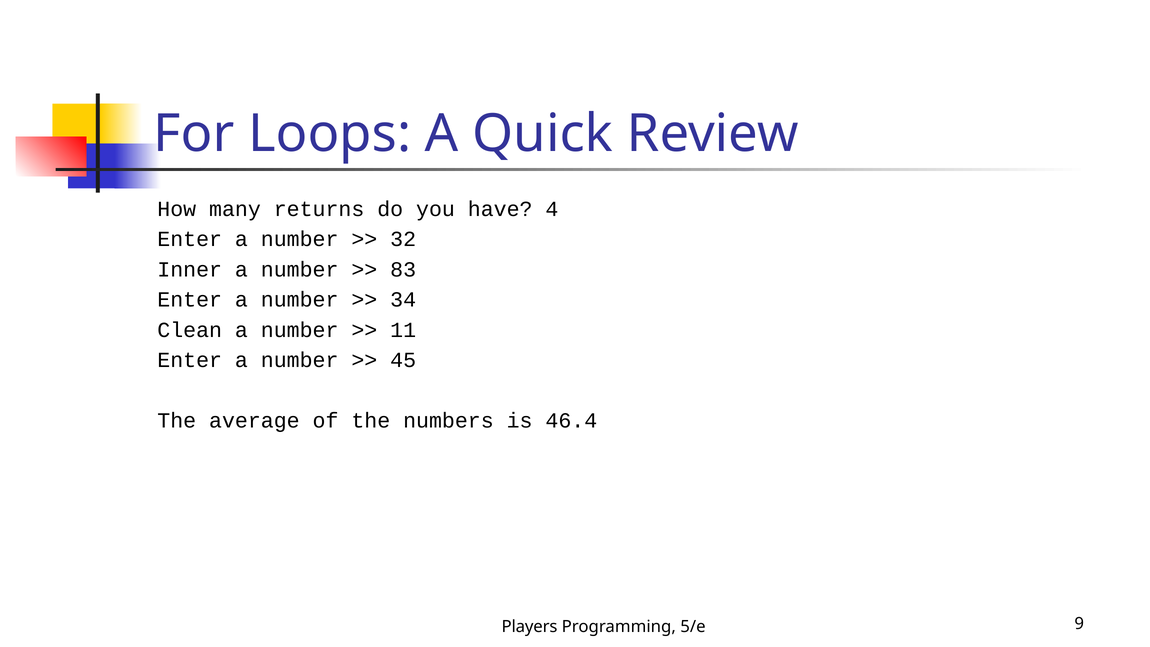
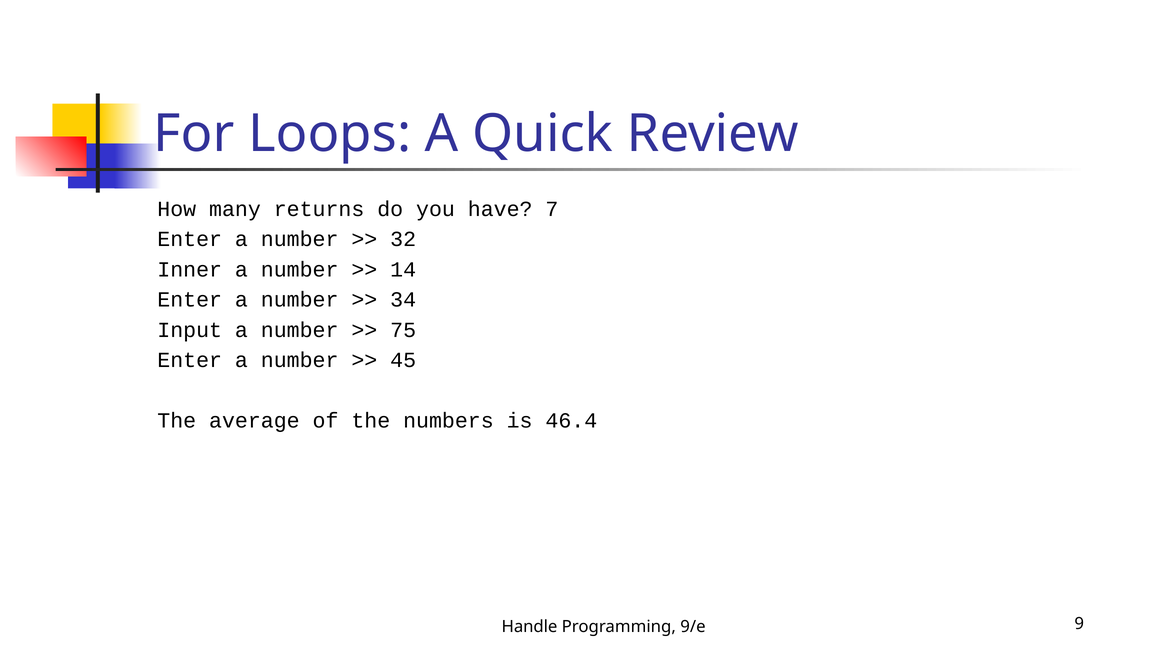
4: 4 -> 7 (552, 209)
83: 83 -> 14 (403, 269)
Clean: Clean -> Input (190, 330)
11: 11 -> 75 (403, 330)
Players: Players -> Handle (529, 626)
5/e: 5/e -> 9/e (693, 626)
